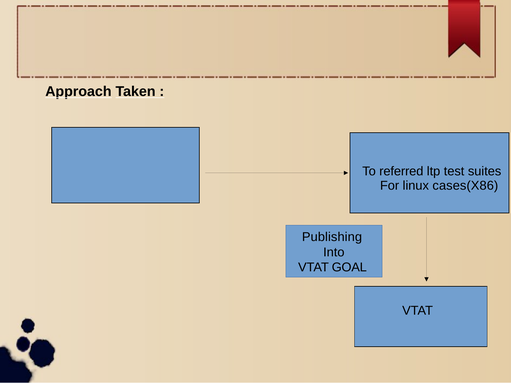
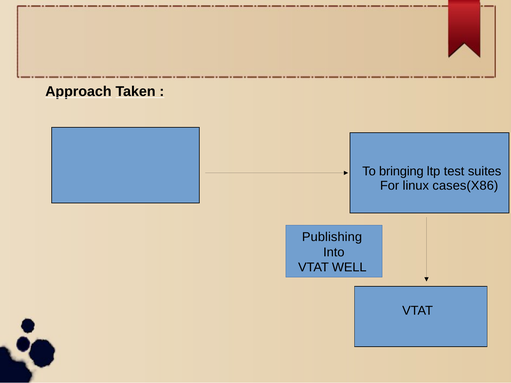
referred: referred -> bringing (401, 171)
GOAL: GOAL -> WELL (349, 268)
